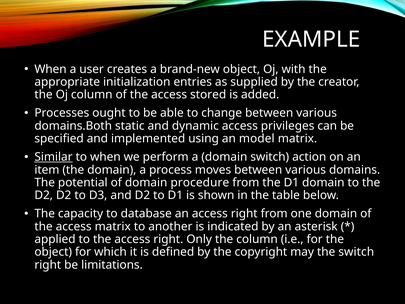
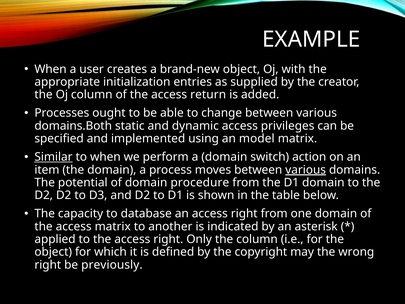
stored: stored -> return (208, 95)
various underline: none -> present (306, 170)
the switch: switch -> wrong (356, 252)
limitations: limitations -> previously (112, 265)
